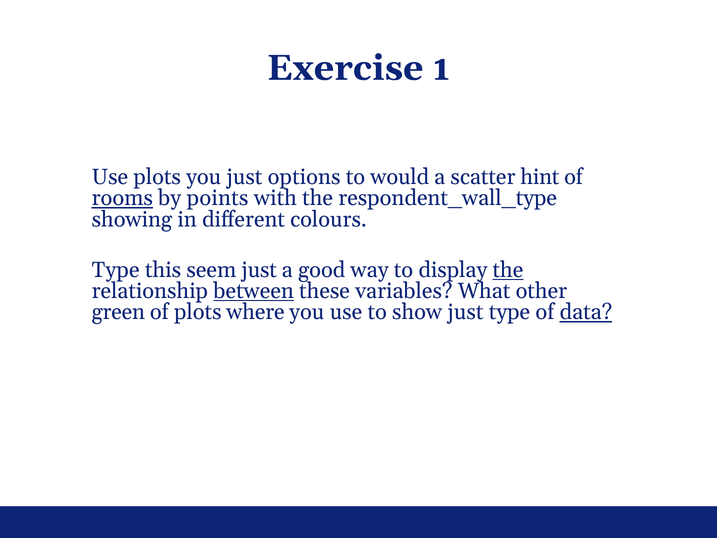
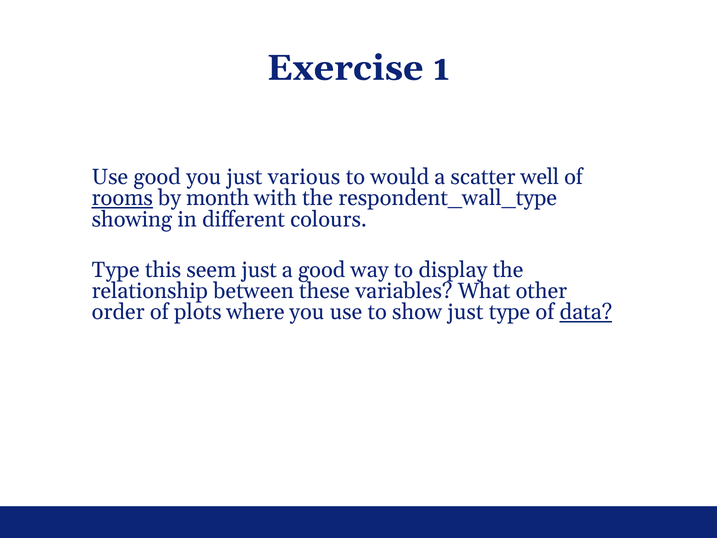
Use plots: plots -> good (157, 177)
options: options -> various (304, 177)
hint: hint -> well (540, 177)
points: points -> month (218, 198)
the underline: present -> none (508, 270)
between underline: present -> none (254, 291)
green: green -> order (118, 312)
